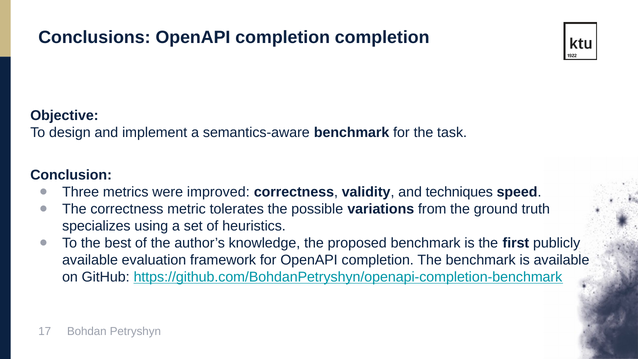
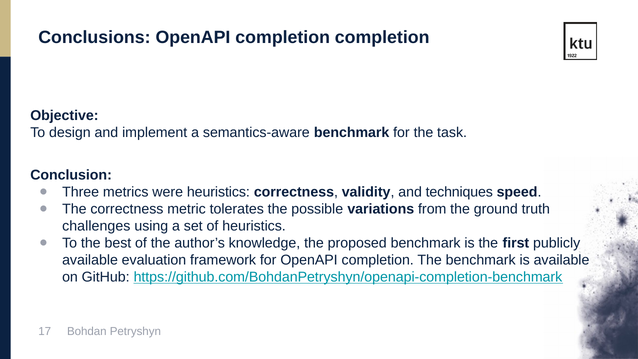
were improved: improved -> heuristics (218, 192)
specializes: specializes -> challenges (96, 226)
